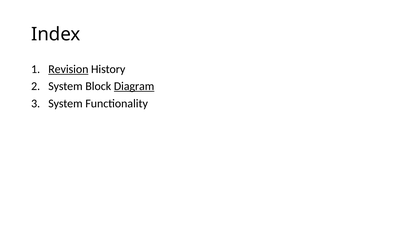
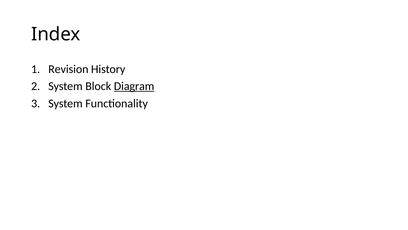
Revision underline: present -> none (68, 69)
